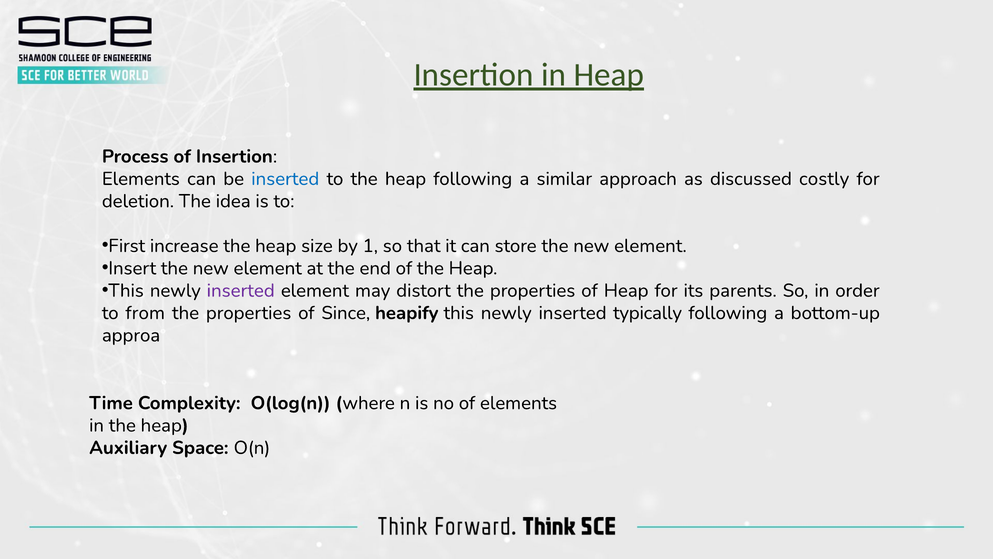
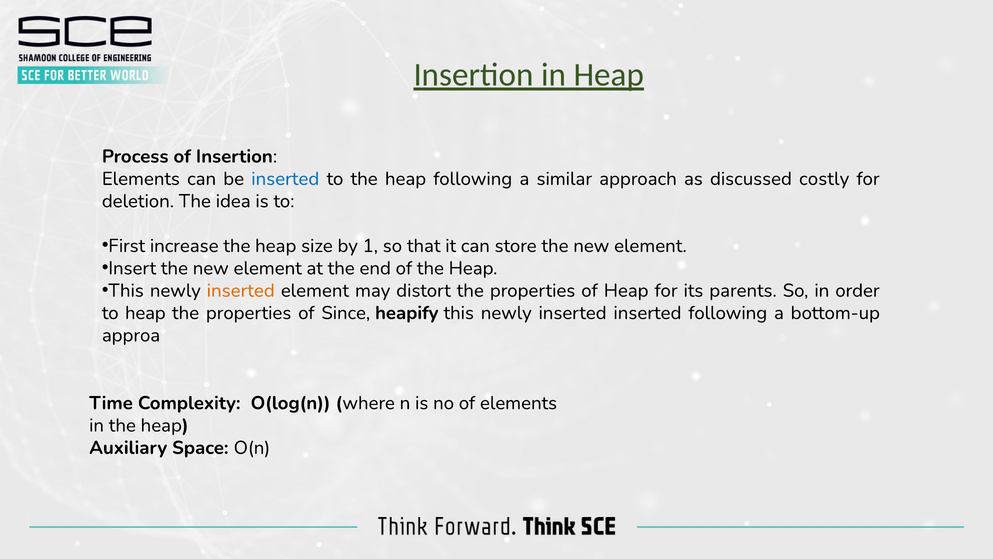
inserted colour: purple -> orange (241, 290)
to from: from -> heap (145, 313)
inserted typically: typically -> inserted (647, 313)
